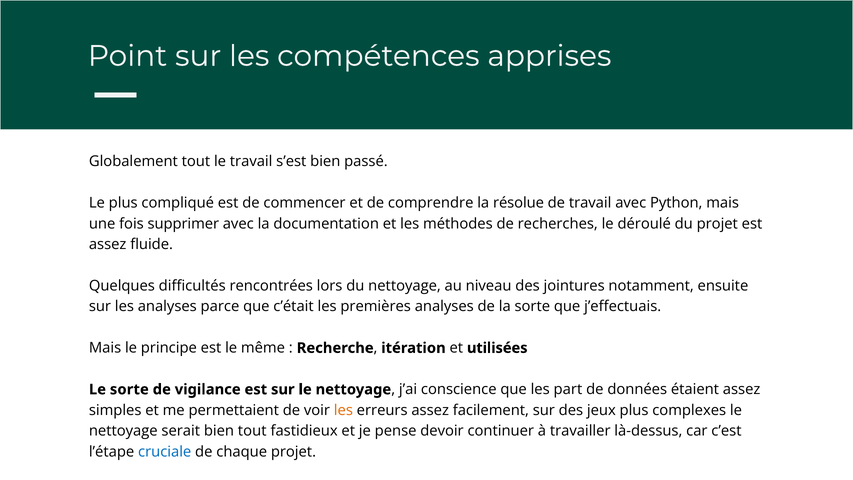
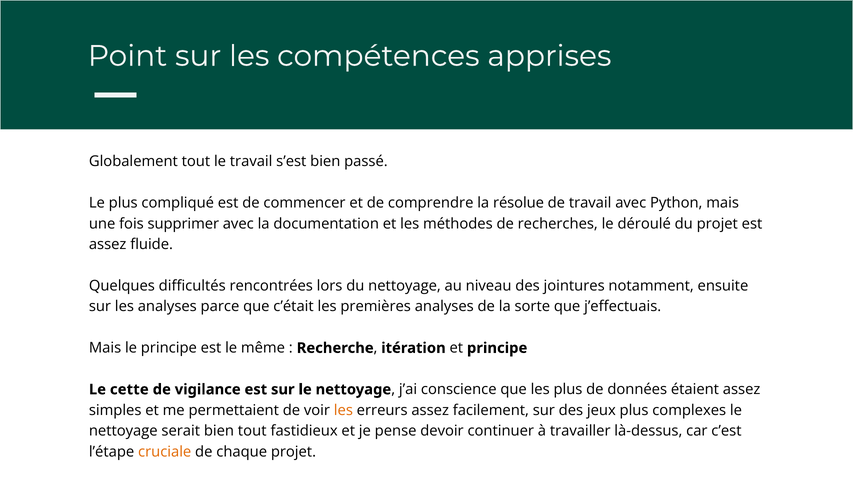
et utilisées: utilisées -> principe (497, 348)
Le sorte: sorte -> cette (129, 389)
les part: part -> plus (568, 389)
cruciale colour: blue -> orange (165, 451)
